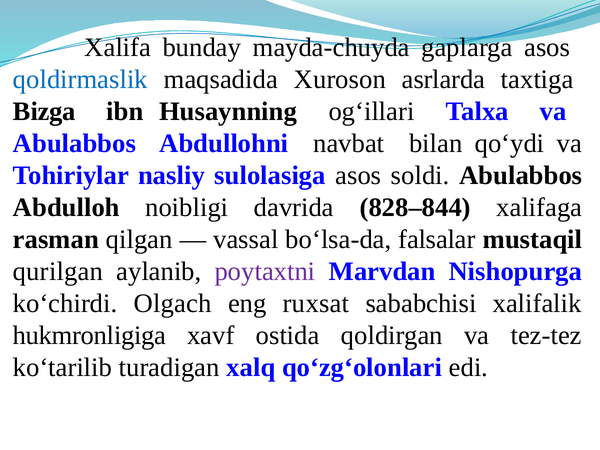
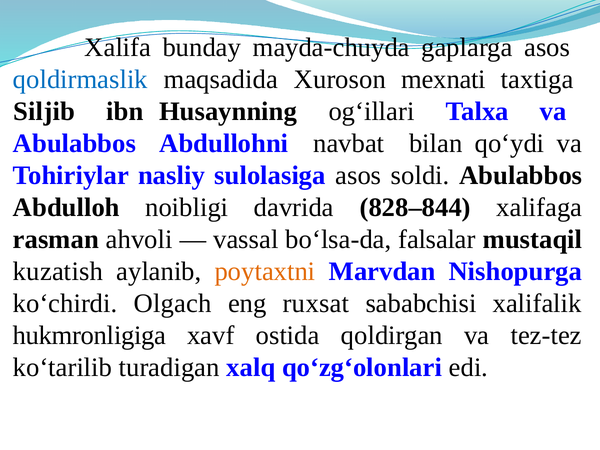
asrlarda: asrlarda -> mexnati (444, 79)
Bizga: Bizga -> Siljib (44, 111)
qilgan: qilgan -> ahvoli (139, 239)
qurilgan: qurilgan -> kuzatish (58, 271)
poytaxtni colour: purple -> orange (265, 271)
